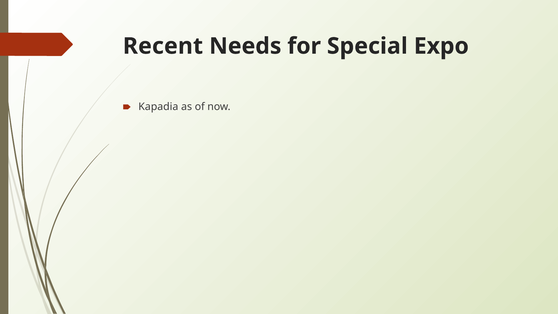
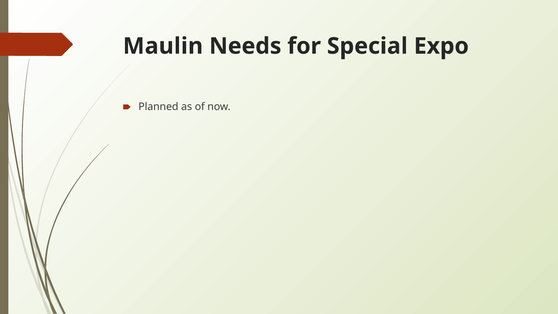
Recent: Recent -> Maulin (163, 46)
Kapadia: Kapadia -> Planned (158, 107)
